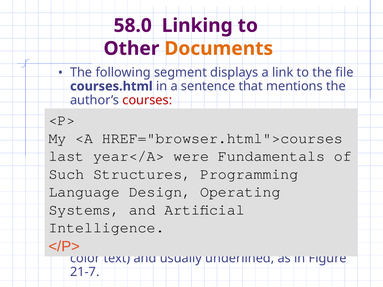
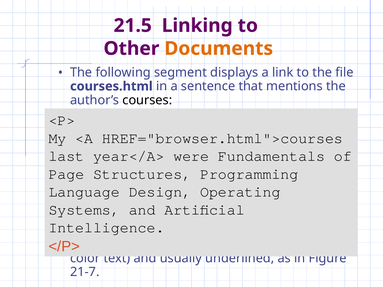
58.0: 58.0 -> 21.5 (133, 26)
courses colour: red -> black (147, 100)
Such: Such -> Page (66, 174)
